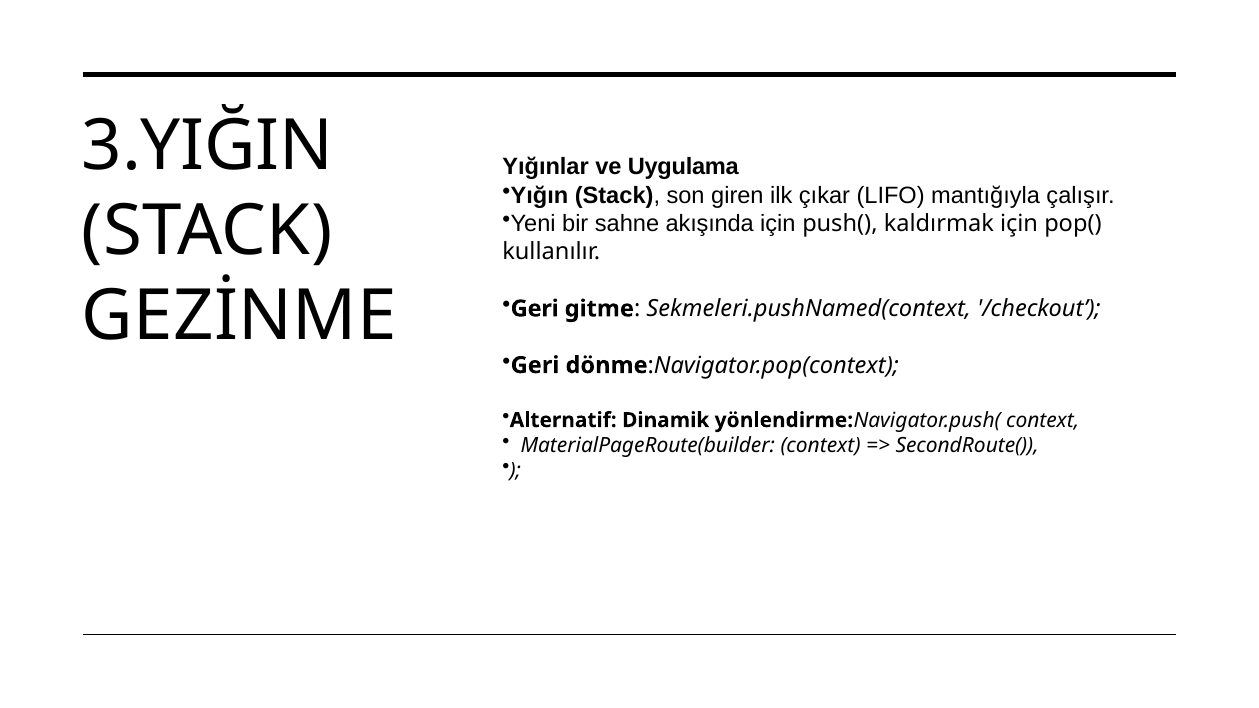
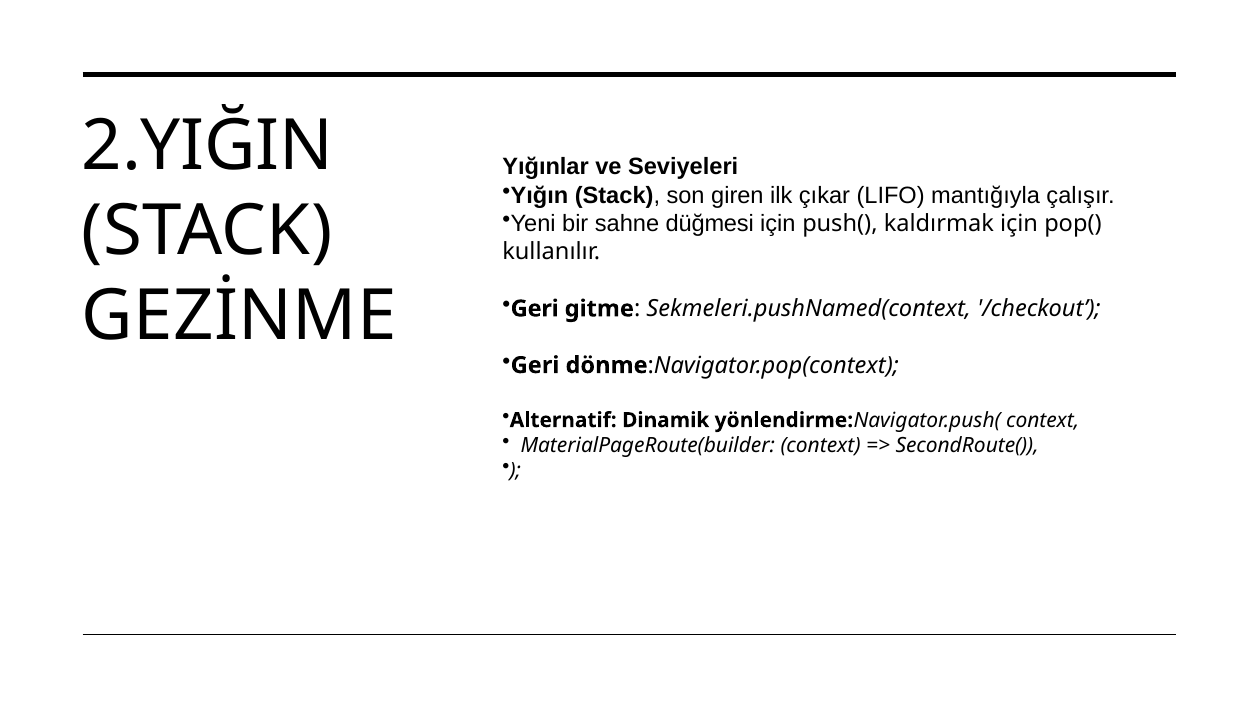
3.YIĞIN: 3.YIĞIN -> 2.YIĞIN (207, 147)
Uygulama: Uygulama -> Seviyeleri (683, 167)
akışında: akışında -> düğmesi (710, 224)
